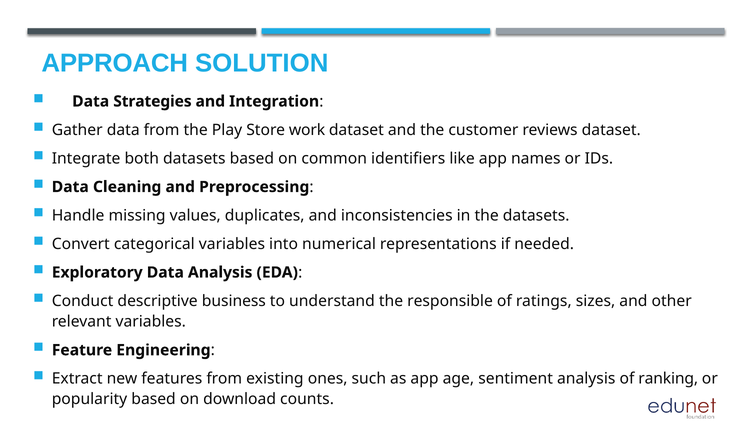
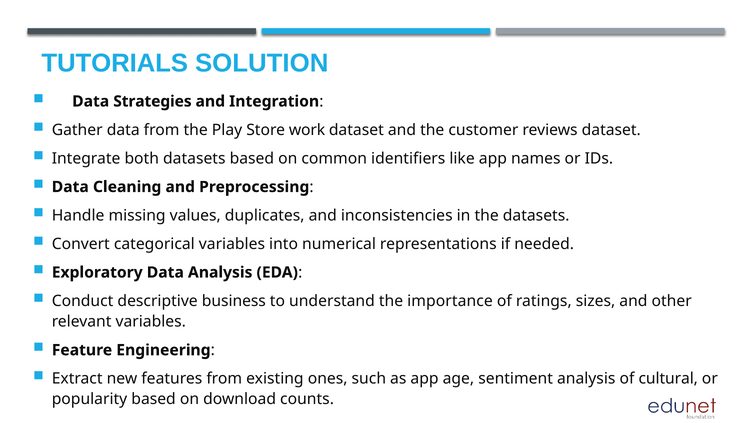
APPROACH: APPROACH -> TUTORIALS (115, 63)
responsible: responsible -> importance (450, 301)
ranking: ranking -> cultural (668, 379)
